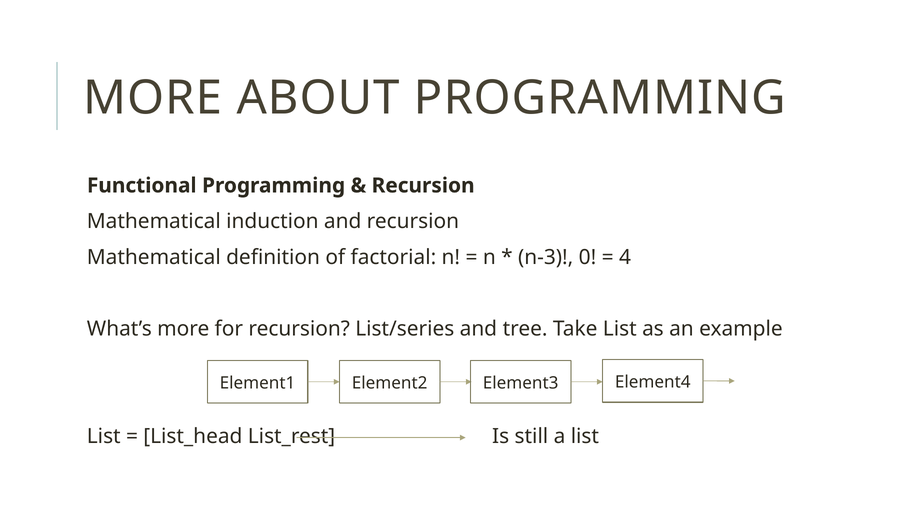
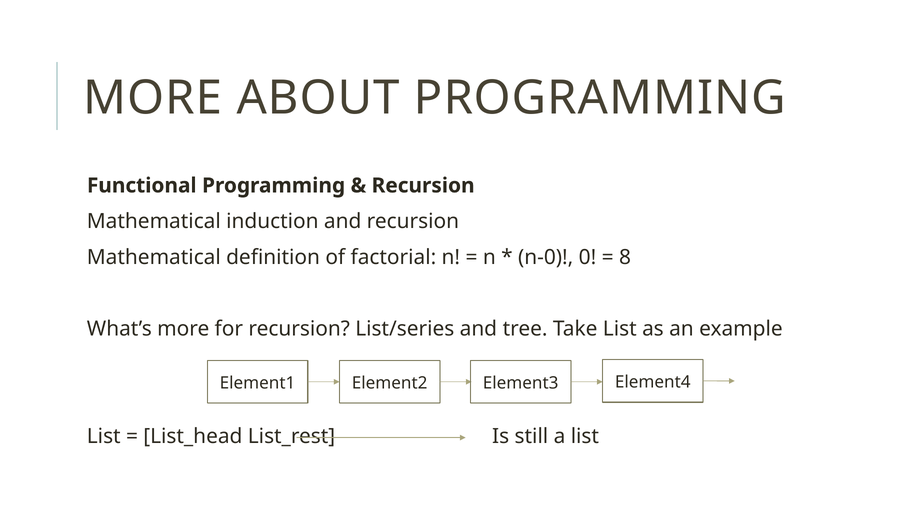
n-3: n-3 -> n-0 (546, 257)
4: 4 -> 8 (625, 257)
